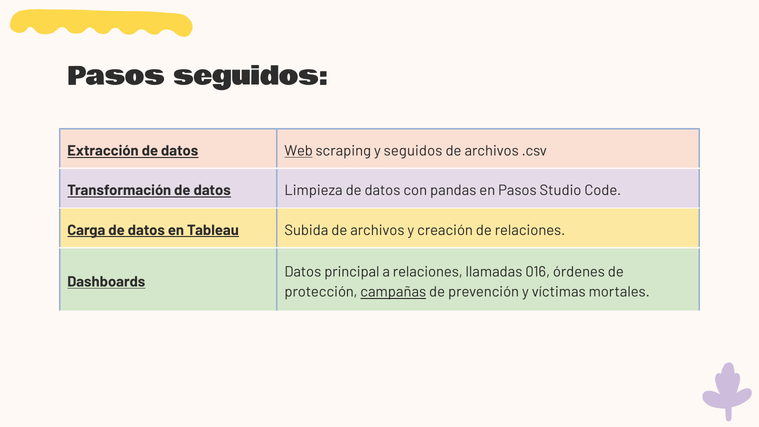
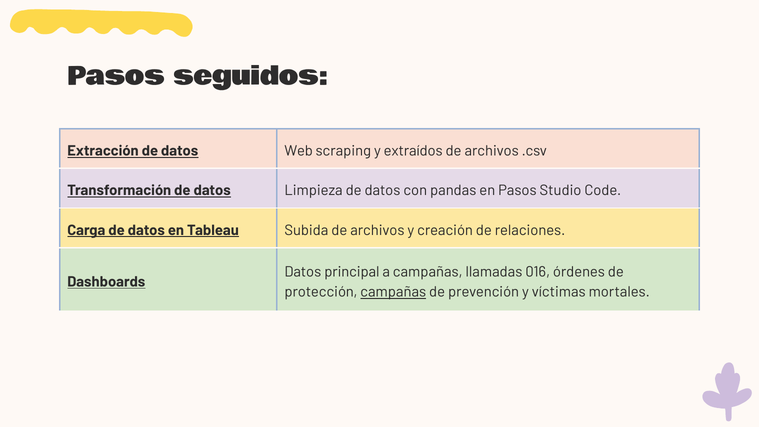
Web underline: present -> none (299, 151)
y seguidos: seguidos -> extraídos (413, 151)
a relaciones: relaciones -> campañas (428, 272)
